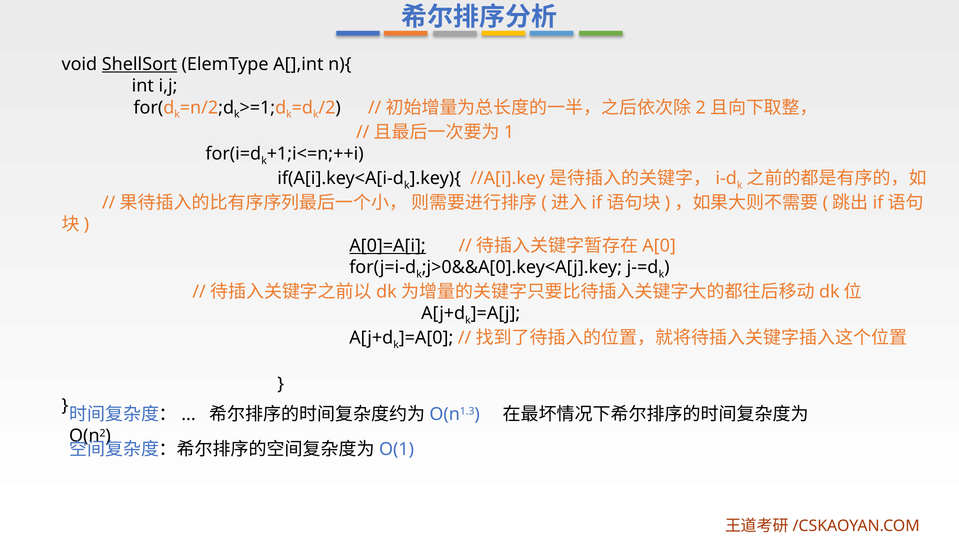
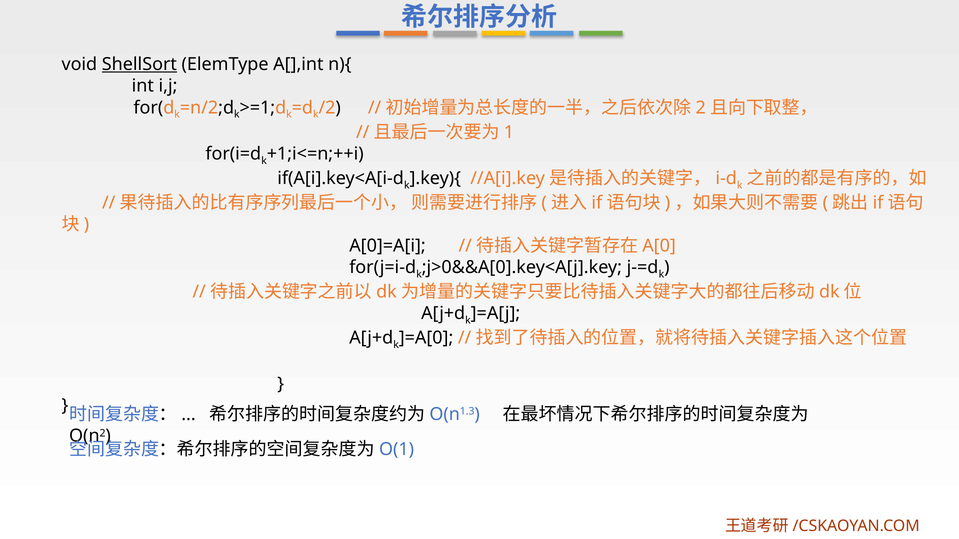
A[0]=A[i underline: present -> none (388, 246)
